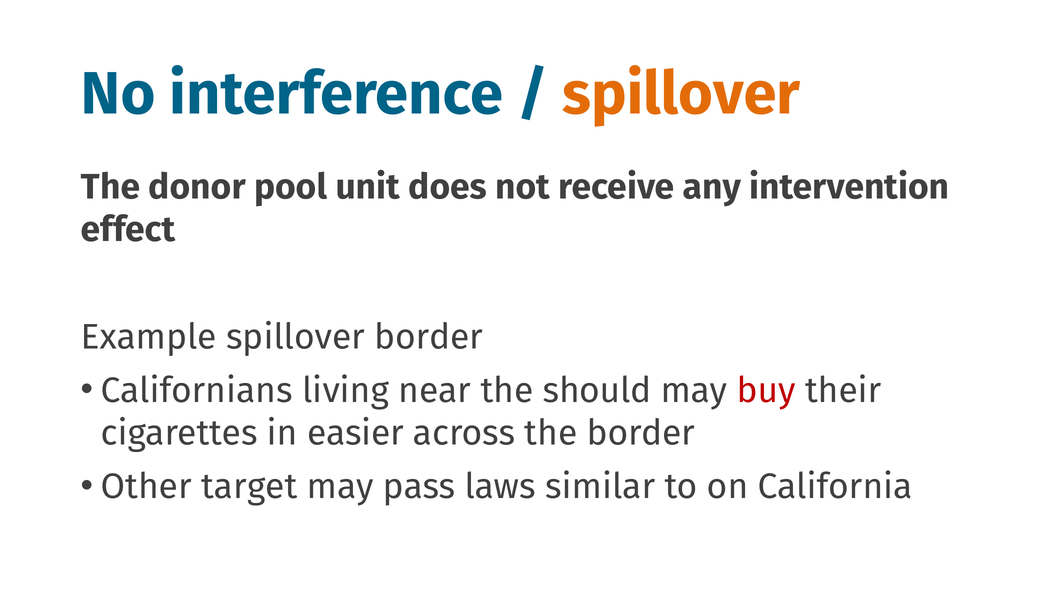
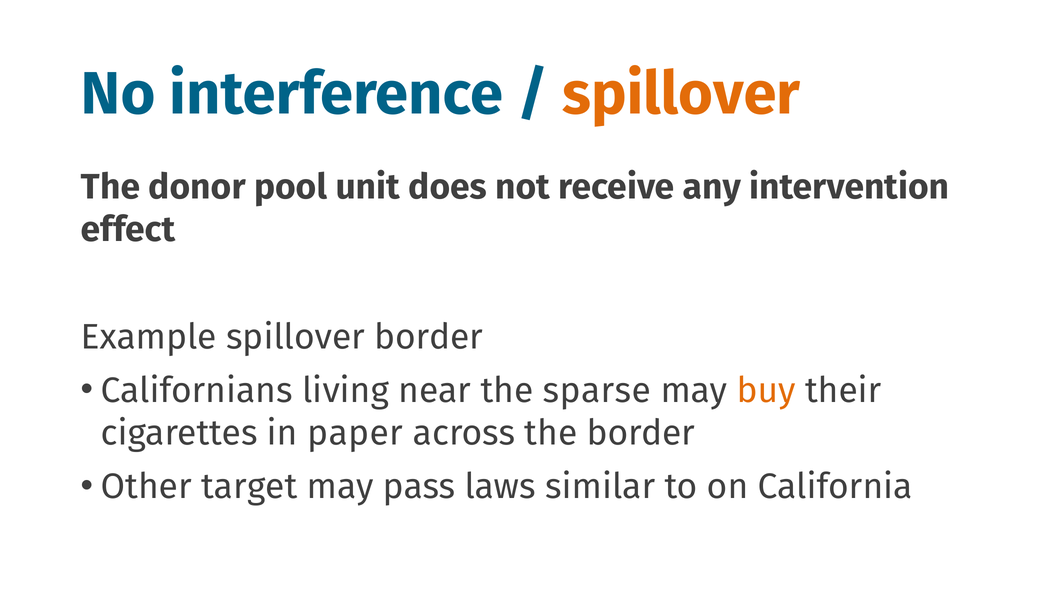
should: should -> sparse (597, 390)
buy colour: red -> orange (766, 390)
easier: easier -> paper (355, 433)
